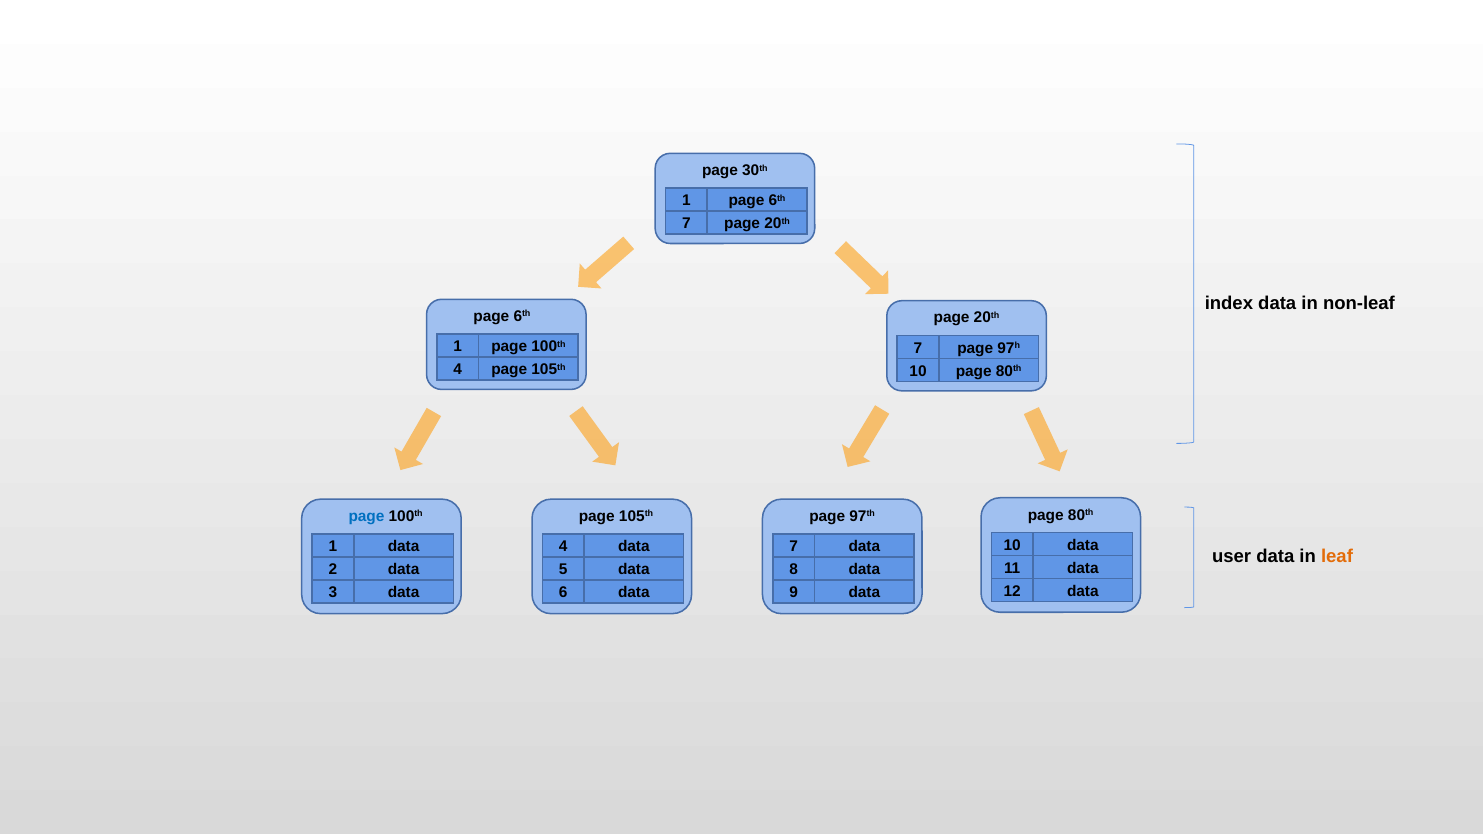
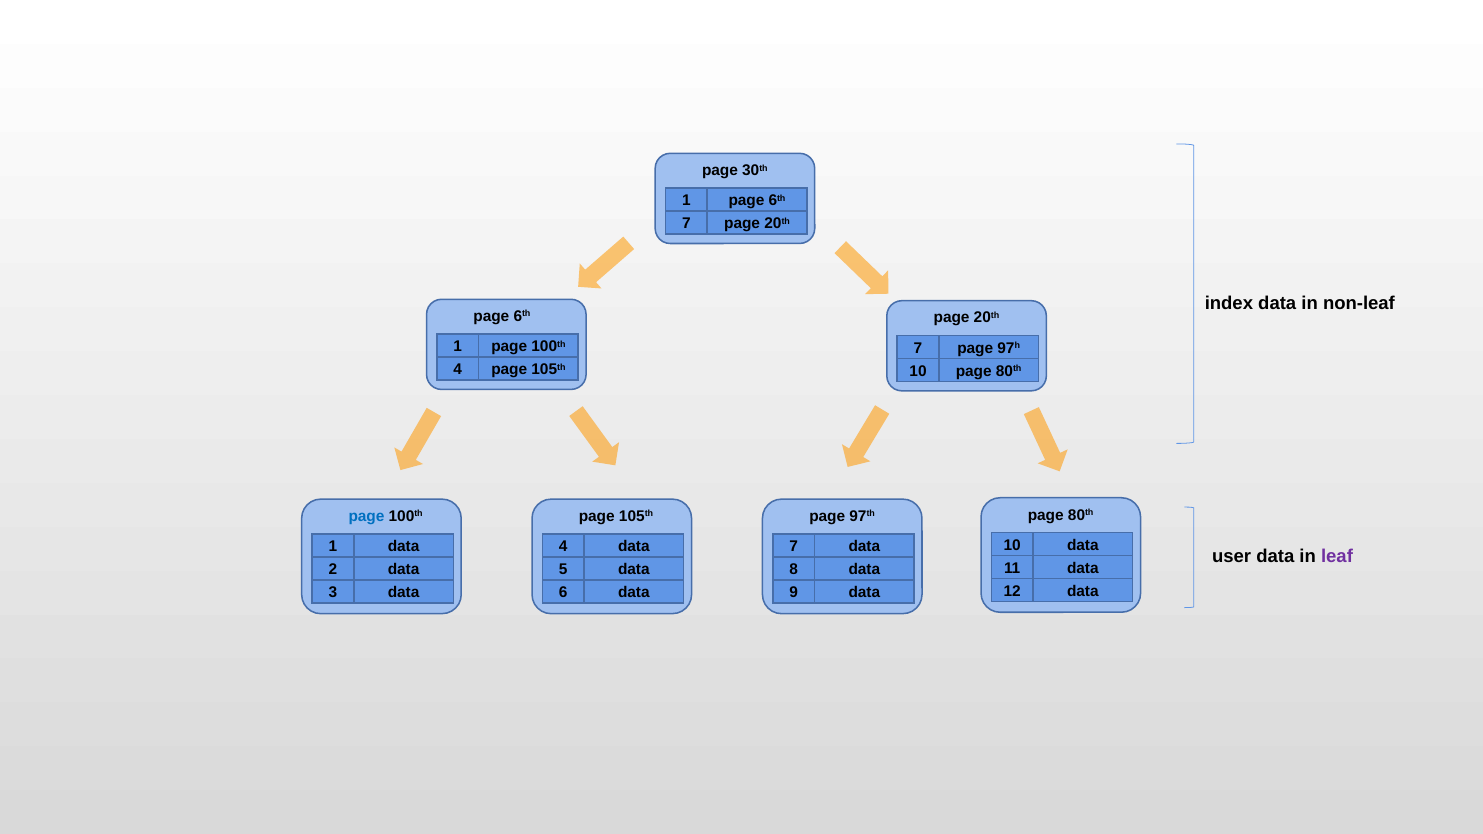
leaf colour: orange -> purple (1337, 556)
